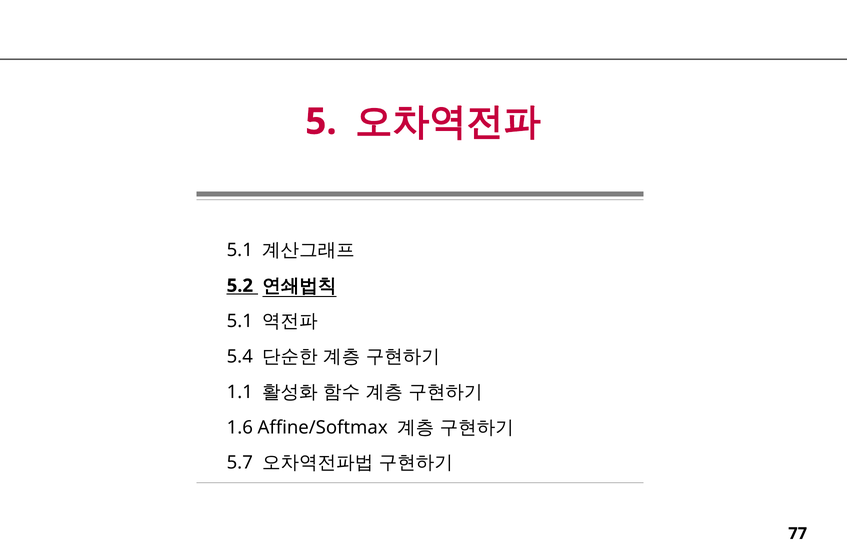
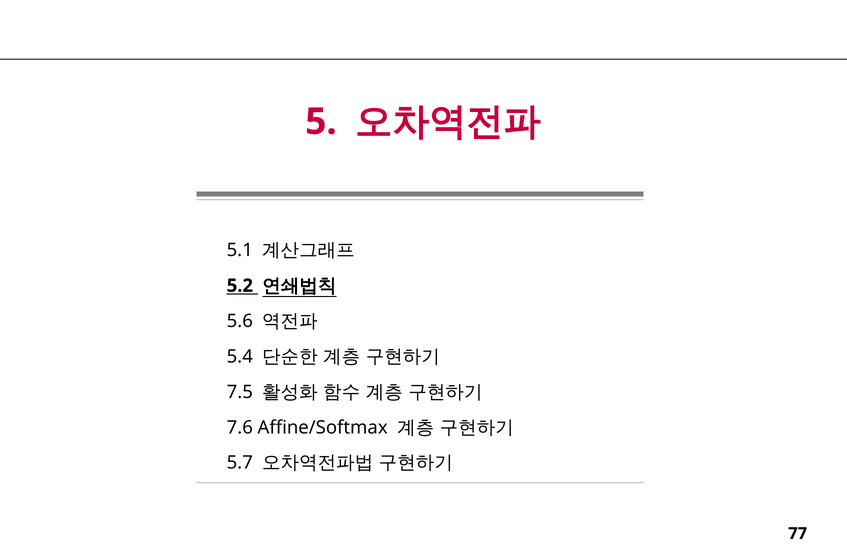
5.1: 5.1 -> 5.6 (240, 321)
1.1: 1.1 -> 7.5 (240, 392)
1.6: 1.6 -> 7.6 (240, 428)
